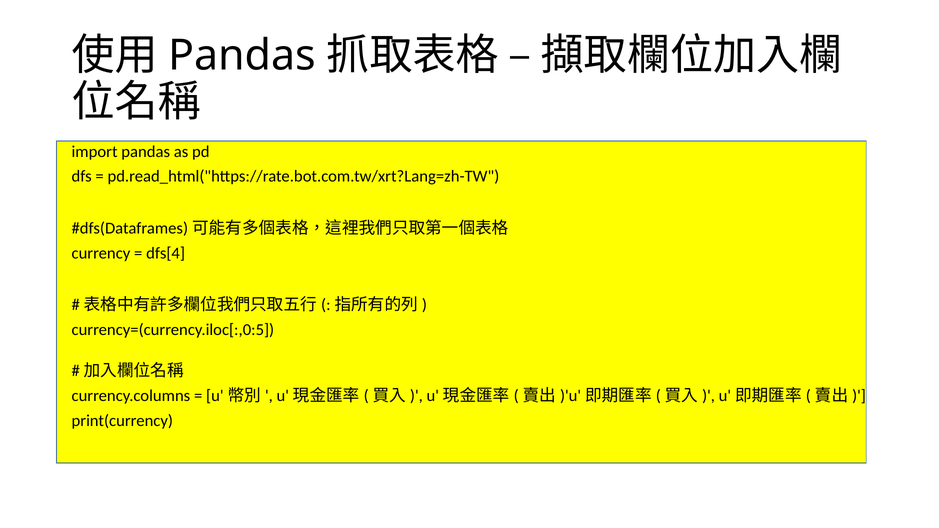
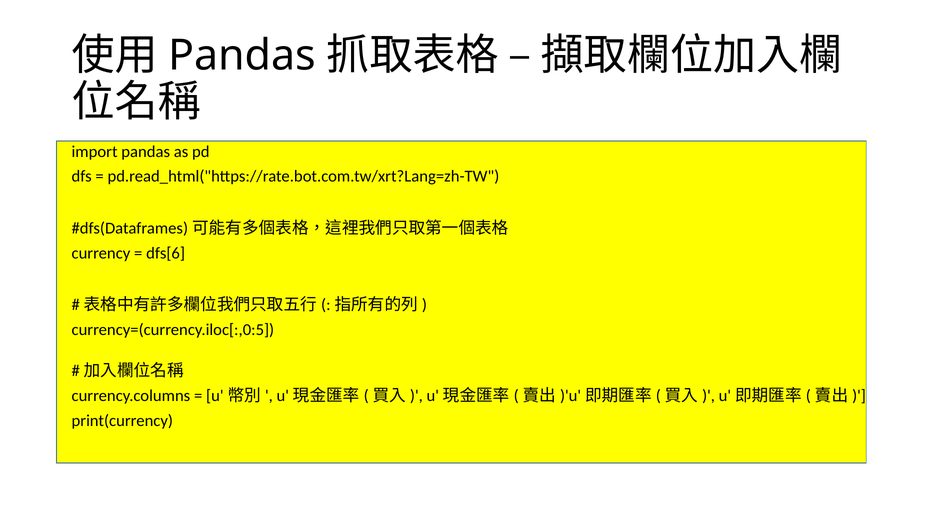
dfs[4: dfs[4 -> dfs[6 (166, 253)
